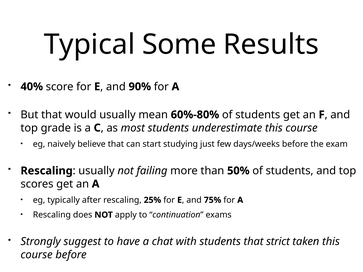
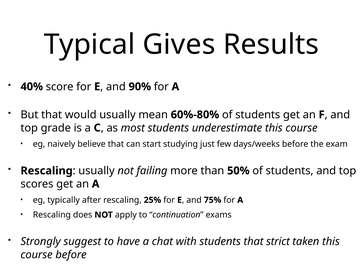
Some: Some -> Gives (179, 45)
